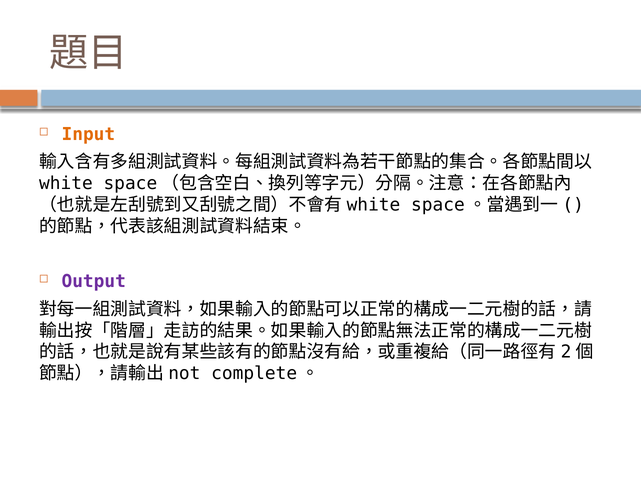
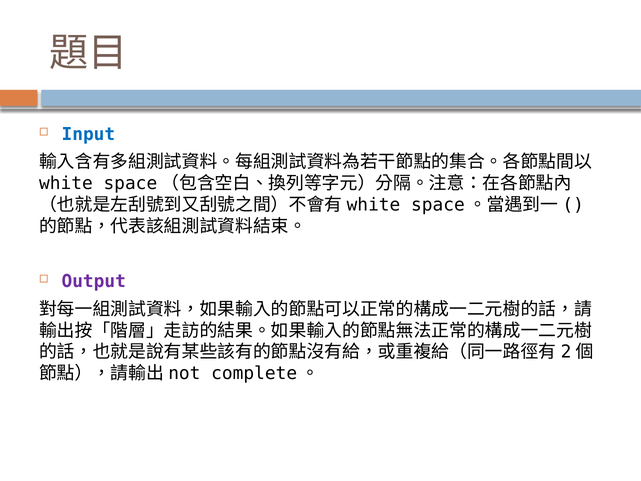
Input colour: orange -> blue (88, 134)
